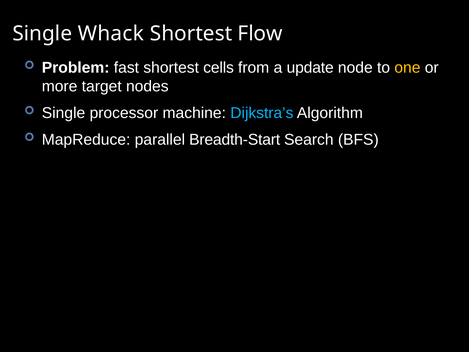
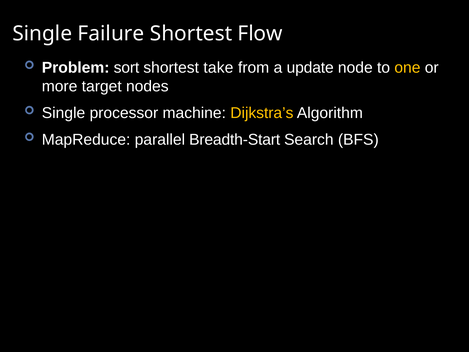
Whack: Whack -> Failure (111, 34)
fast: fast -> sort (126, 68)
cells: cells -> take (218, 68)
Dijkstra’s colour: light blue -> yellow (262, 113)
